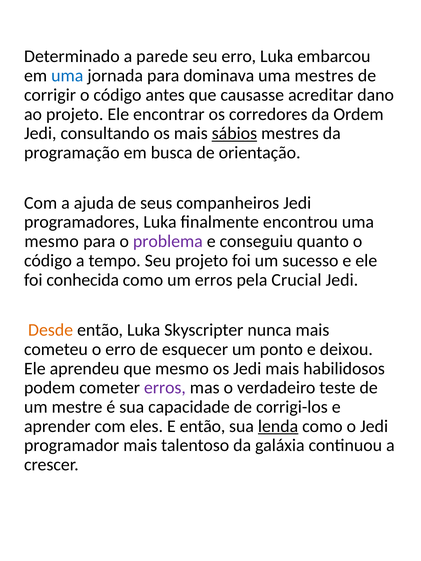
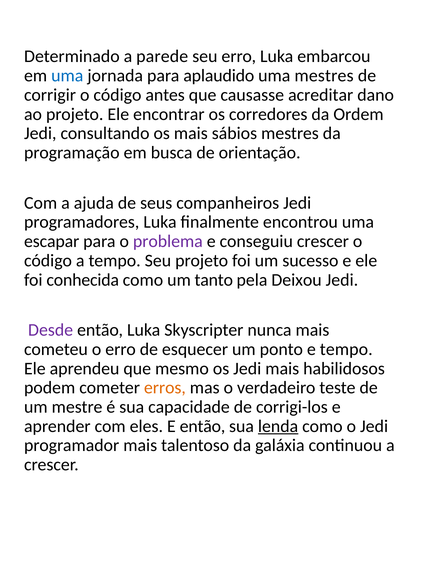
dominava: dominava -> aplaudido (219, 76)
sábios underline: present -> none (234, 133)
mesmo: mesmo -> escapar (52, 241)
conseguiu quanto: quanto -> crescer (323, 241)
um erros: erros -> tanto (214, 280)
Crucial: Crucial -> Deixou (297, 280)
Desde colour: orange -> purple (51, 330)
e deixou: deixou -> tempo (346, 349)
erros colour: purple -> orange (165, 388)
